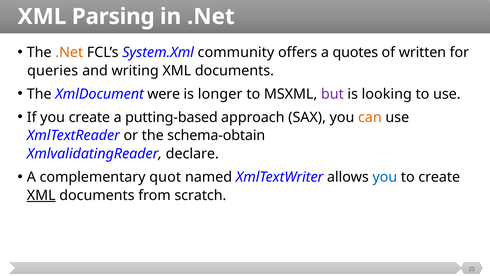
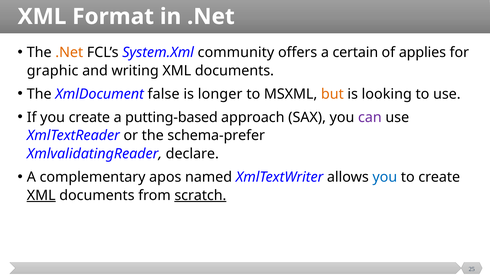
Parsing: Parsing -> Format (113, 17)
quotes: quotes -> certain (355, 52)
written: written -> applies (422, 52)
queries: queries -> graphic (53, 71)
were: were -> false (164, 94)
but colour: purple -> orange (332, 94)
can colour: orange -> purple (370, 117)
schema-obtain: schema-obtain -> schema-prefer (216, 135)
quot: quot -> apos (165, 177)
scratch underline: none -> present (200, 195)
